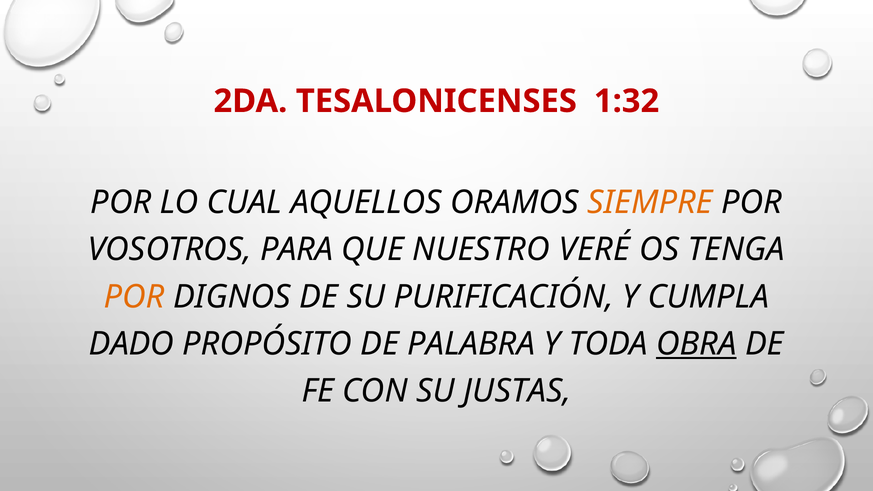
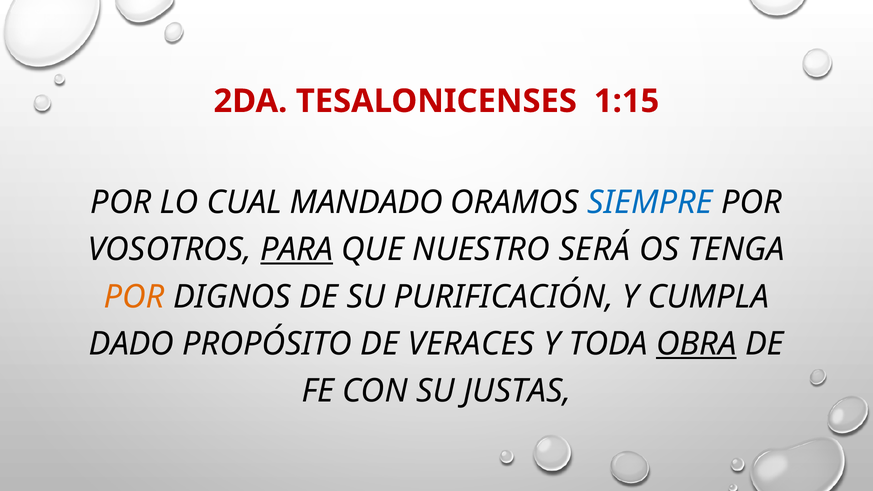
1:32: 1:32 -> 1:15 (627, 101)
AQUELLOS: AQUELLOS -> MANDADO (366, 203)
SIEMPRE colour: orange -> blue (650, 203)
PARA underline: none -> present (297, 250)
VERÉ: VERÉ -> SERÁ (594, 250)
PALABRA: PALABRA -> VERACES (471, 344)
